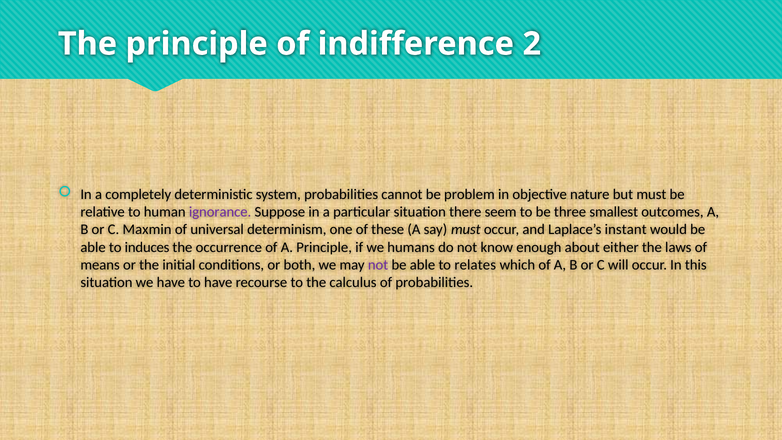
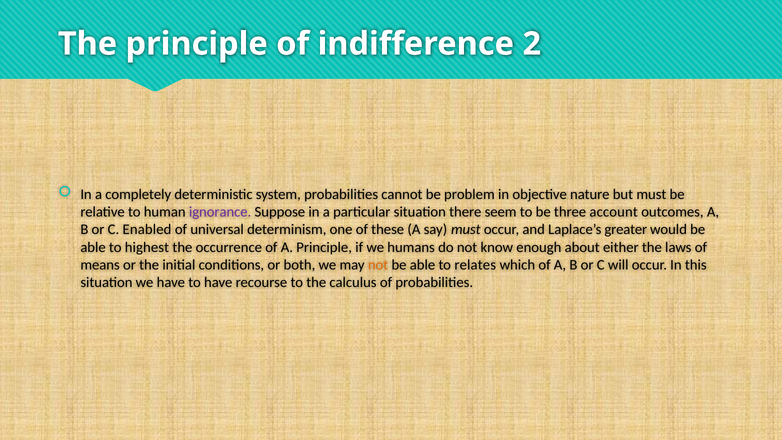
smallest: smallest -> account (614, 212)
Maxmin: Maxmin -> Enabled (147, 230)
instant: instant -> greater (626, 230)
induces: induces -> highest (147, 247)
not colour: purple -> orange (378, 265)
